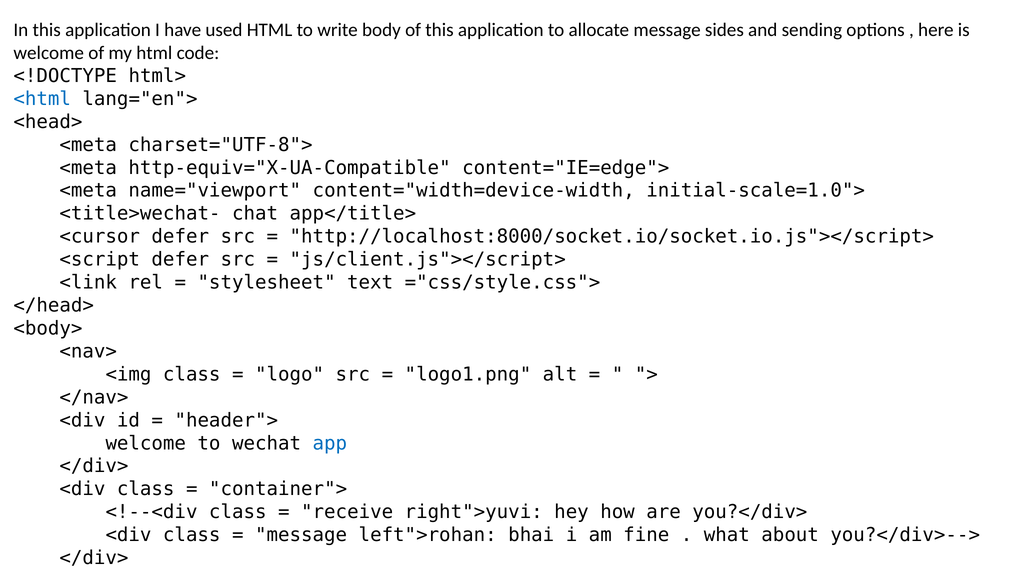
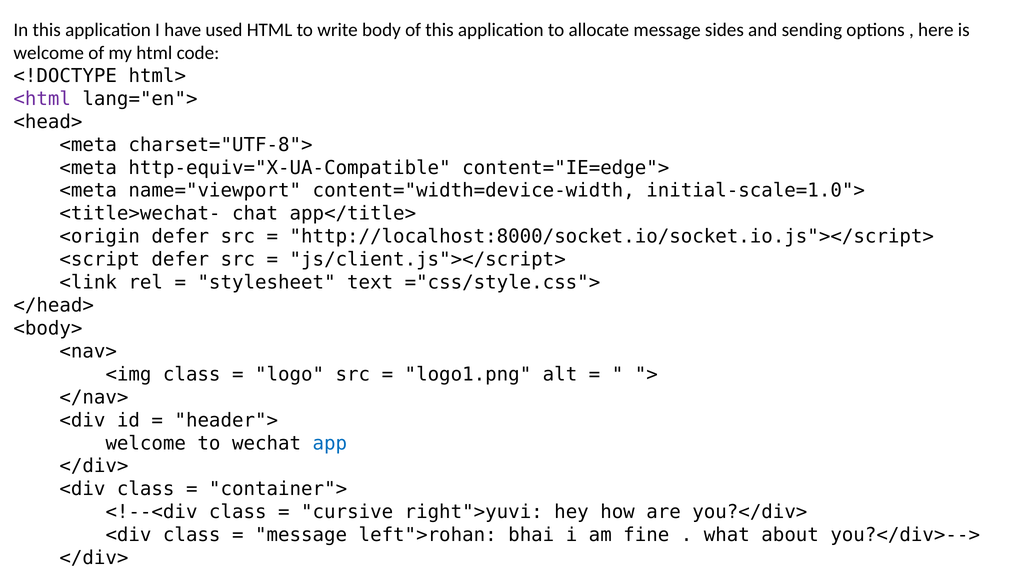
<html colour: blue -> purple (42, 99)
<cursor: <cursor -> <origin (100, 236)
receive: receive -> cursive (347, 512)
